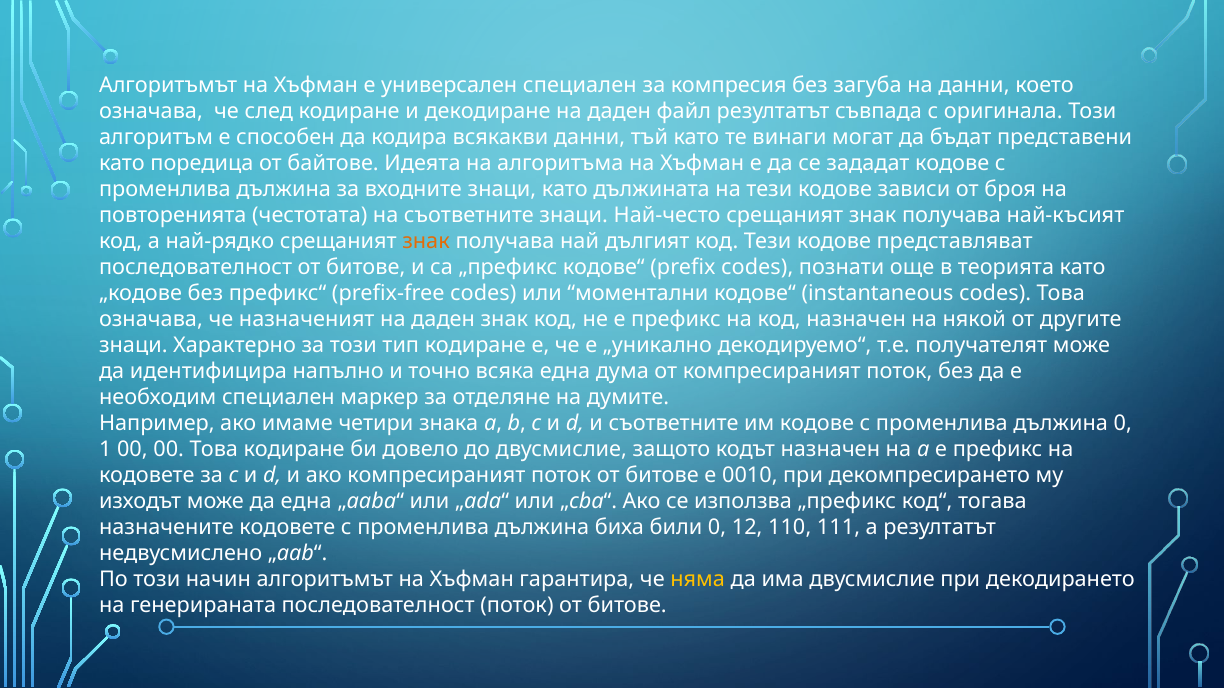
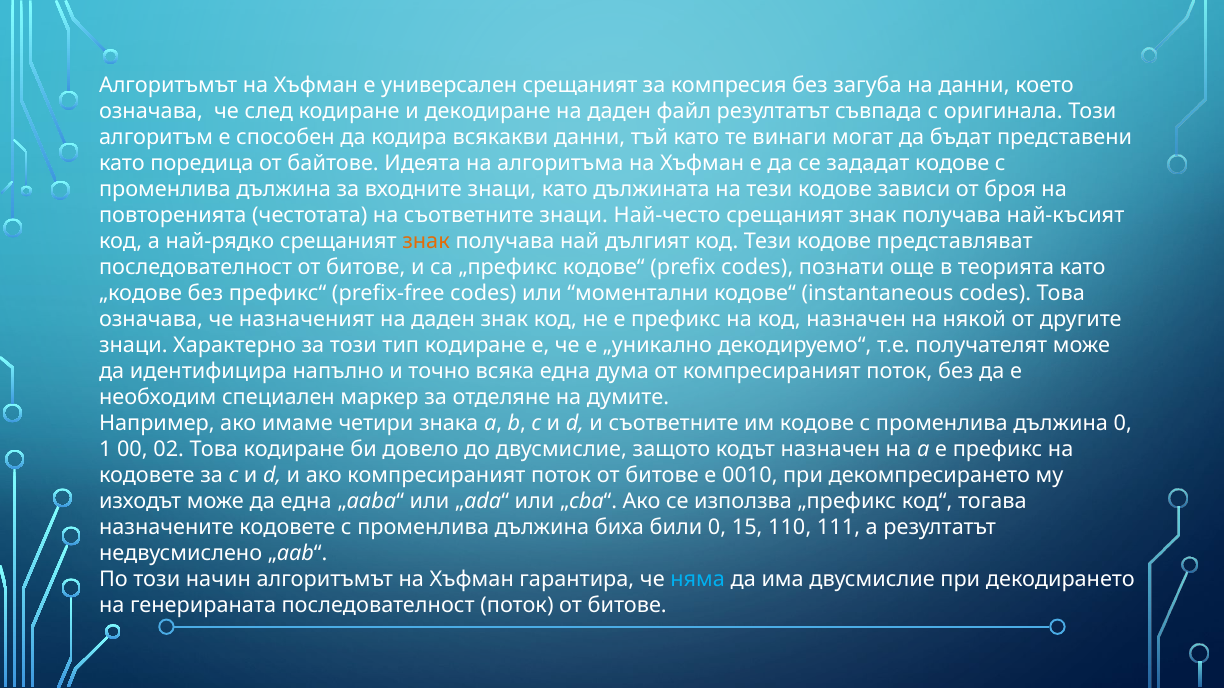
универсален специален: специален -> срещаният (580, 85)
00 00: 00 -> 02 (169, 450)
12: 12 -> 15 (747, 528)
няма colour: yellow -> light blue (698, 580)
